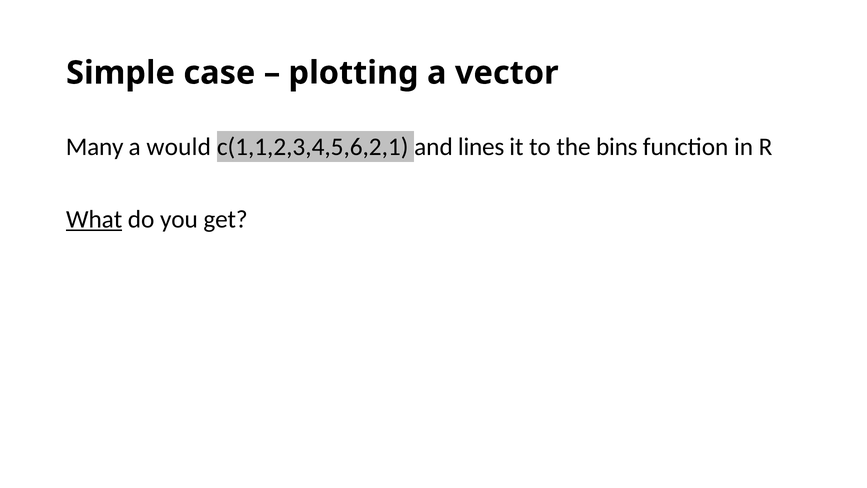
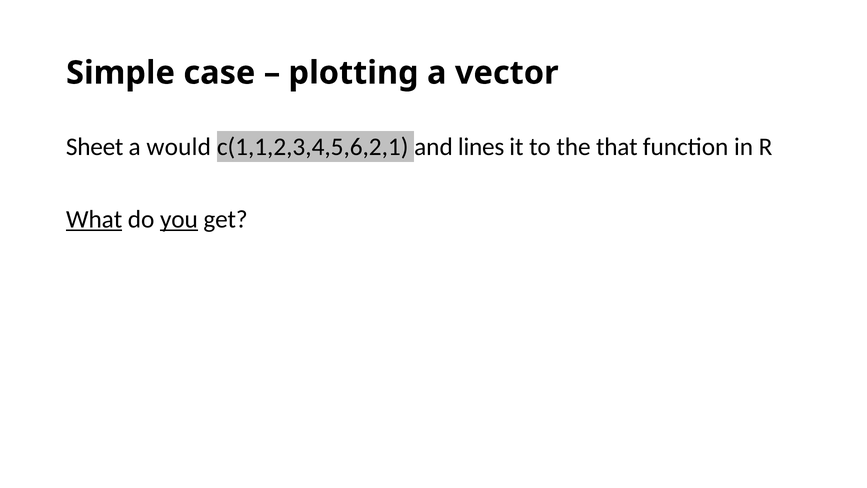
Many: Many -> Sheet (95, 147)
bins: bins -> that (617, 147)
you underline: none -> present (179, 219)
